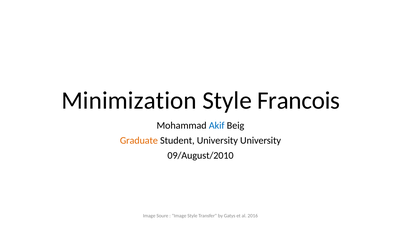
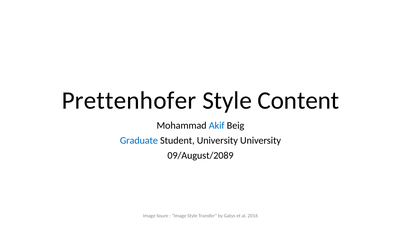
Minimization: Minimization -> Prettenhofer (129, 100)
Francois: Francois -> Content (298, 100)
Graduate colour: orange -> blue (139, 140)
09/August/2010: 09/August/2010 -> 09/August/2089 (201, 155)
